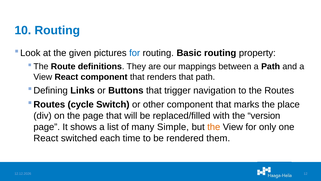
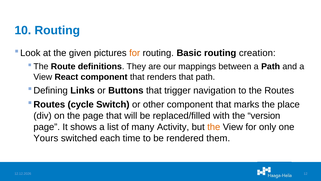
for colour: blue -> orange (135, 53)
property: property -> creation (257, 53)
Simple: Simple -> Activity (173, 127)
React: React -> Yours (46, 138)
